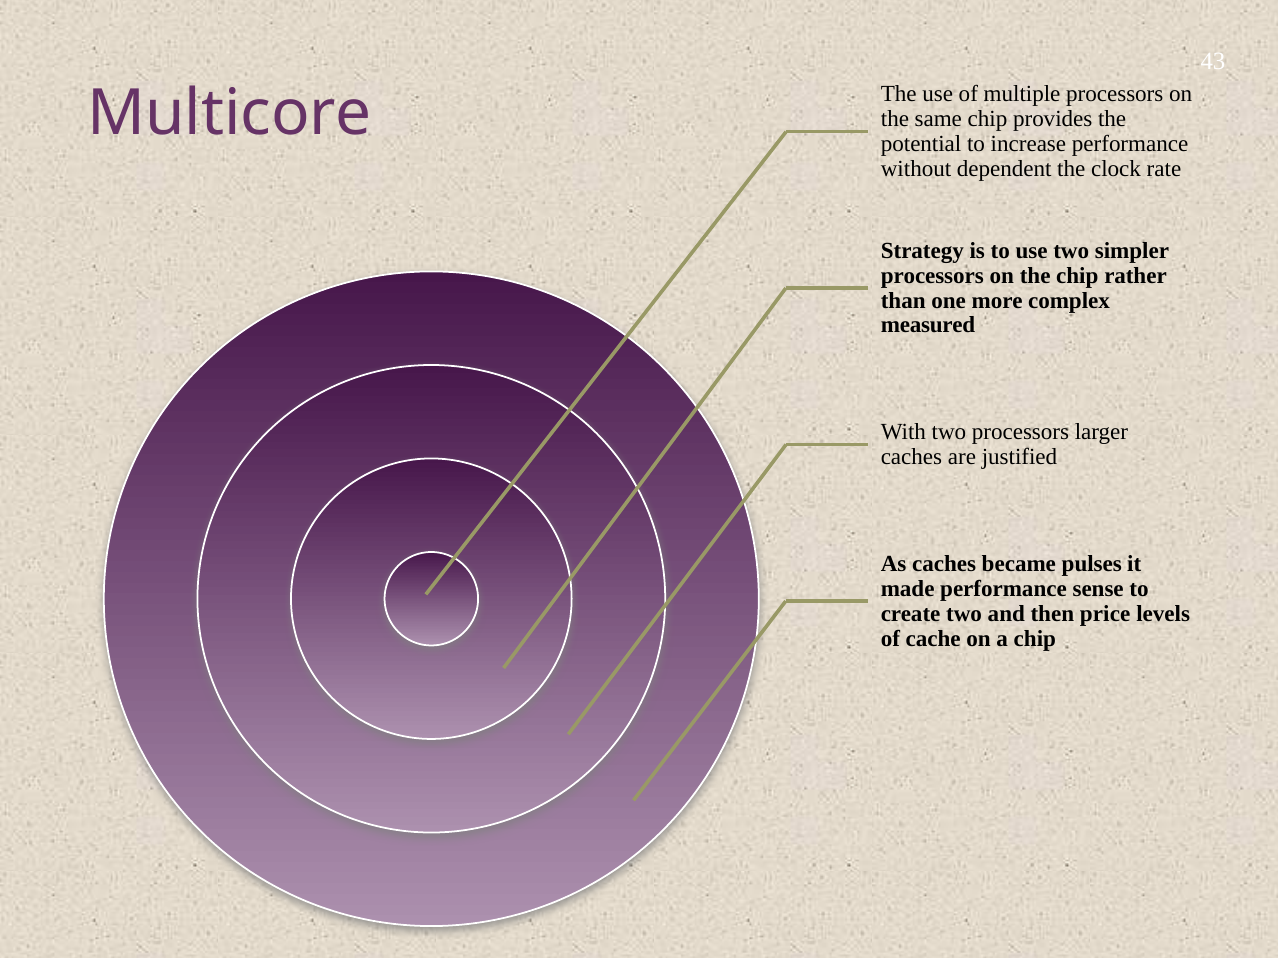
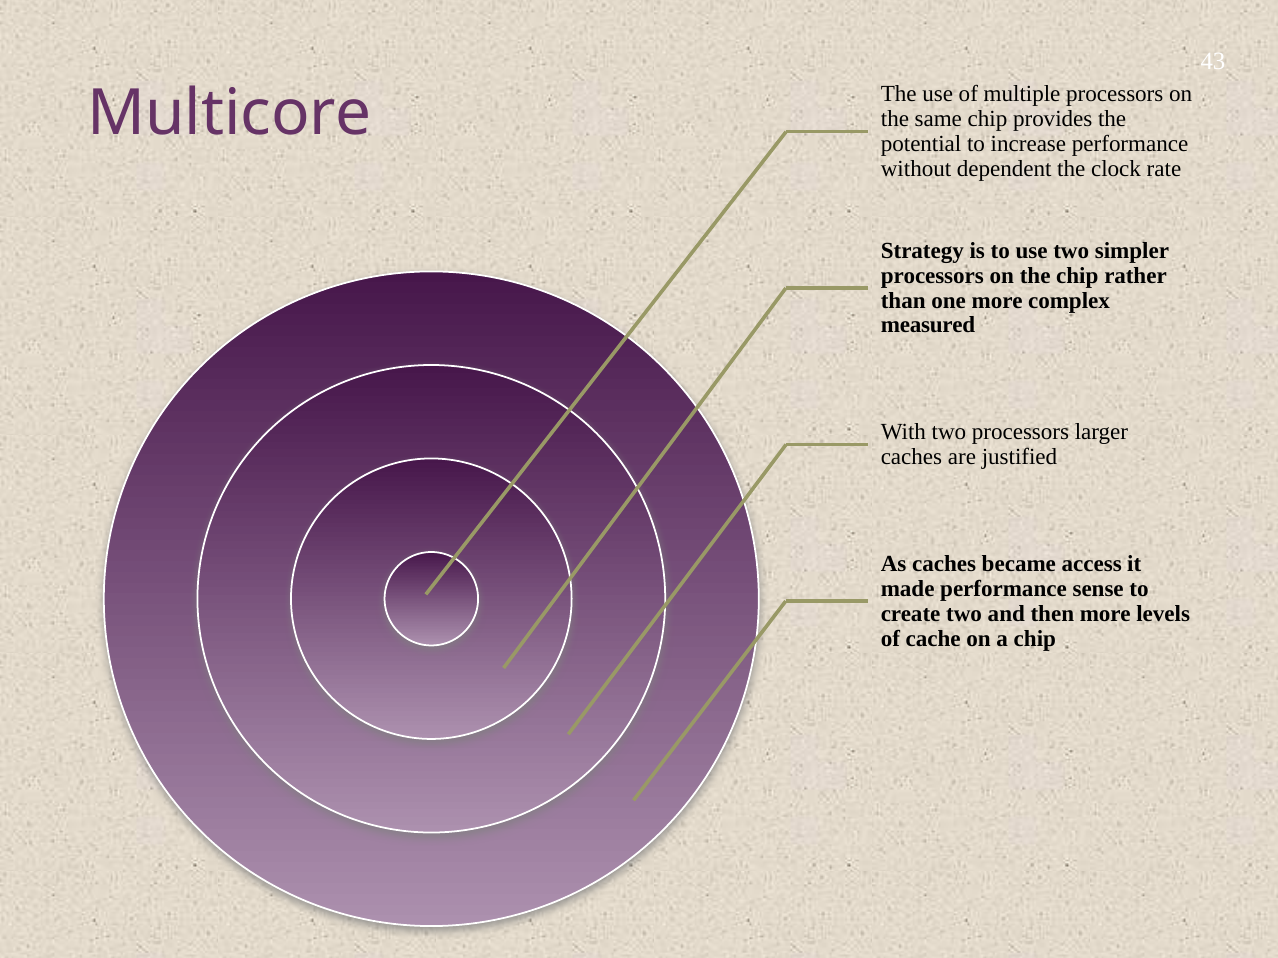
pulses: pulses -> access (1092, 564)
then price: price -> more (1105, 614)
